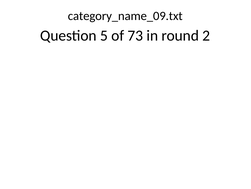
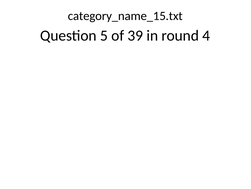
category_name_09.txt: category_name_09.txt -> category_name_15.txt (125, 16)
73: 73 -> 39 (135, 35)
2: 2 -> 4 (206, 35)
